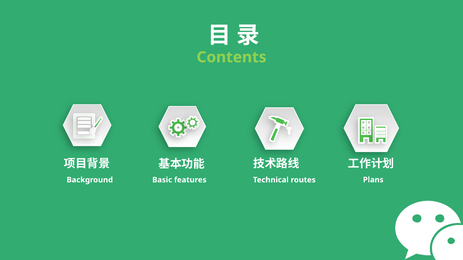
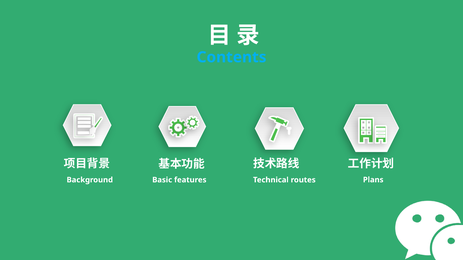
Contents colour: light green -> light blue (232, 57)
